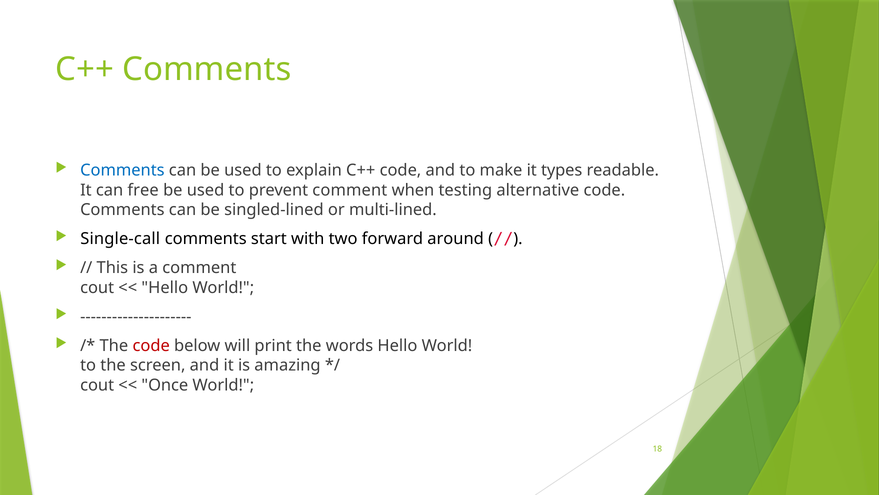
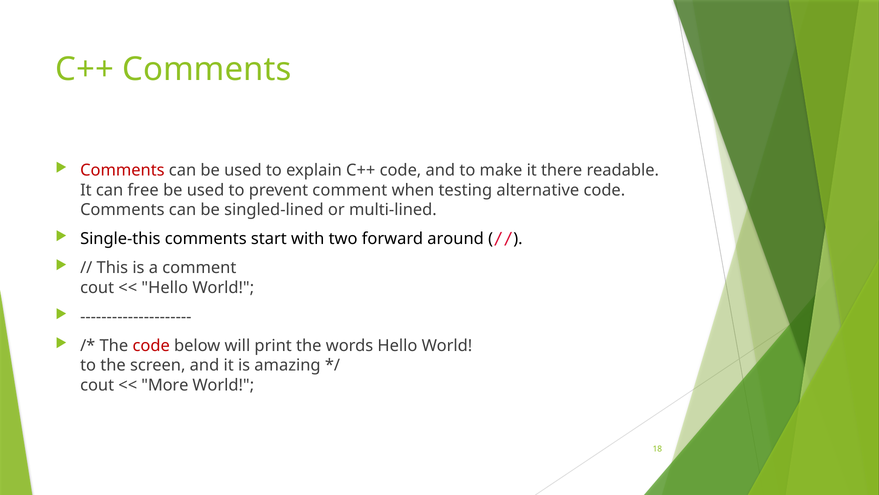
Comments colour: blue -> red (122, 170)
types: types -> there (562, 170)
Single-call: Single-call -> Single-this (120, 239)
Once: Once -> More (165, 385)
